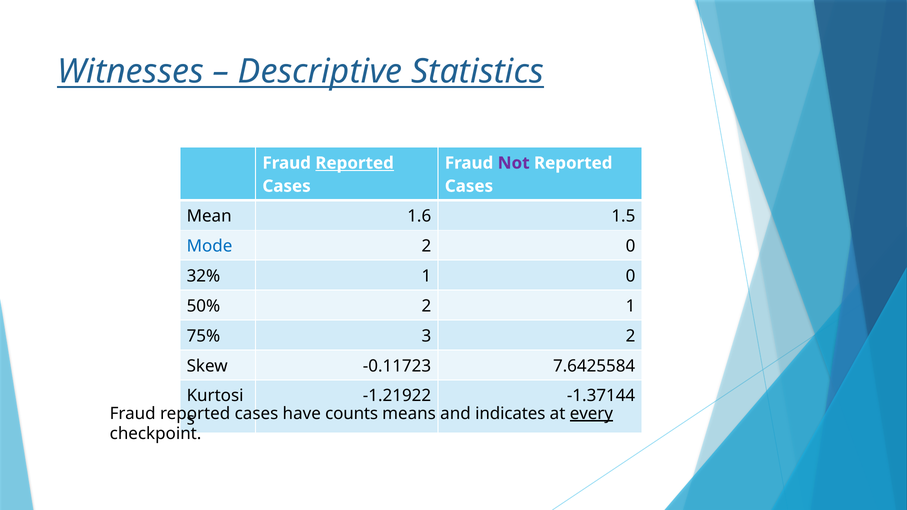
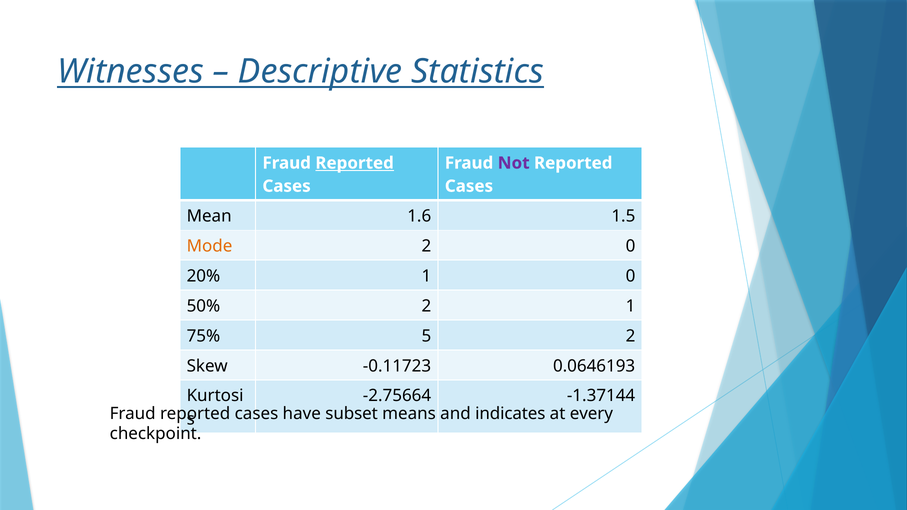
Mode colour: blue -> orange (210, 246)
32%: 32% -> 20% (203, 276)
3: 3 -> 5 (426, 336)
7.6425584: 7.6425584 -> 0.0646193 (594, 366)
-1.21922: -1.21922 -> -2.75664 (397, 396)
counts: counts -> subset (352, 414)
every underline: present -> none (591, 414)
